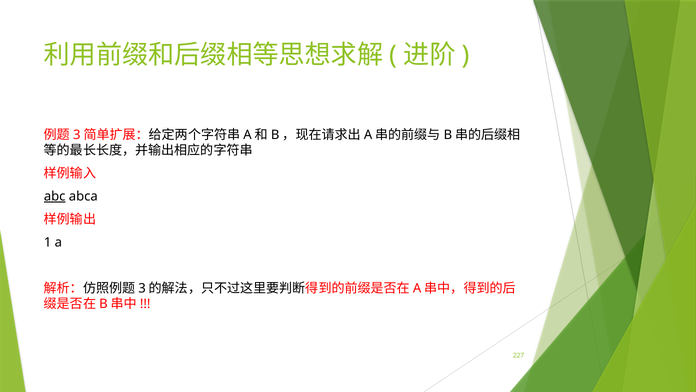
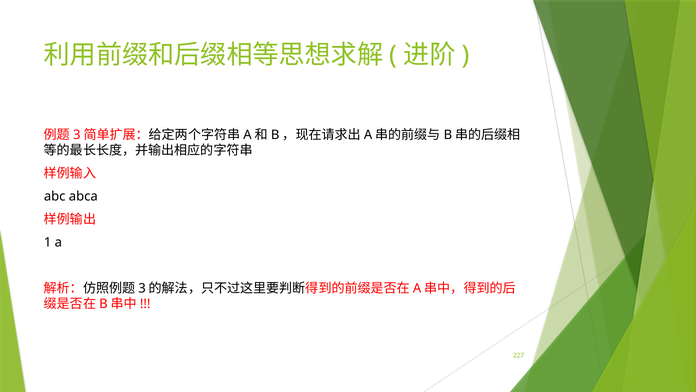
abc underline: present -> none (55, 196)
